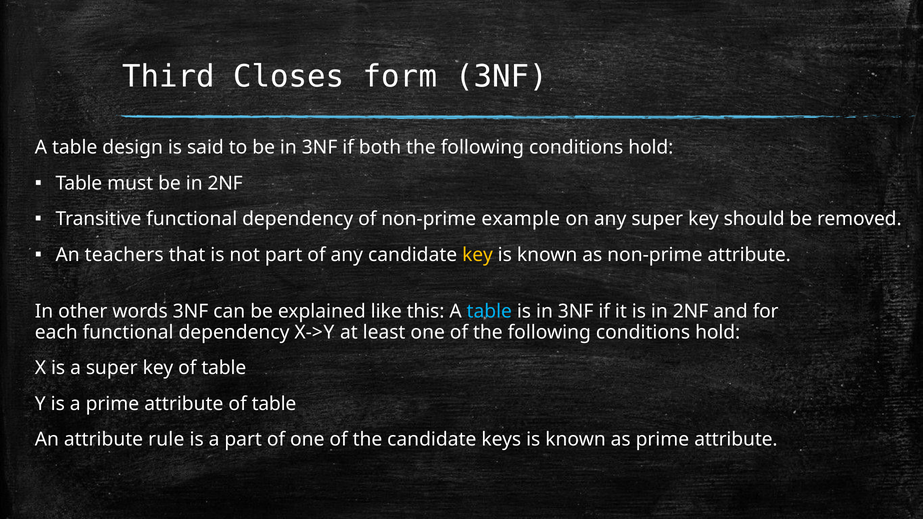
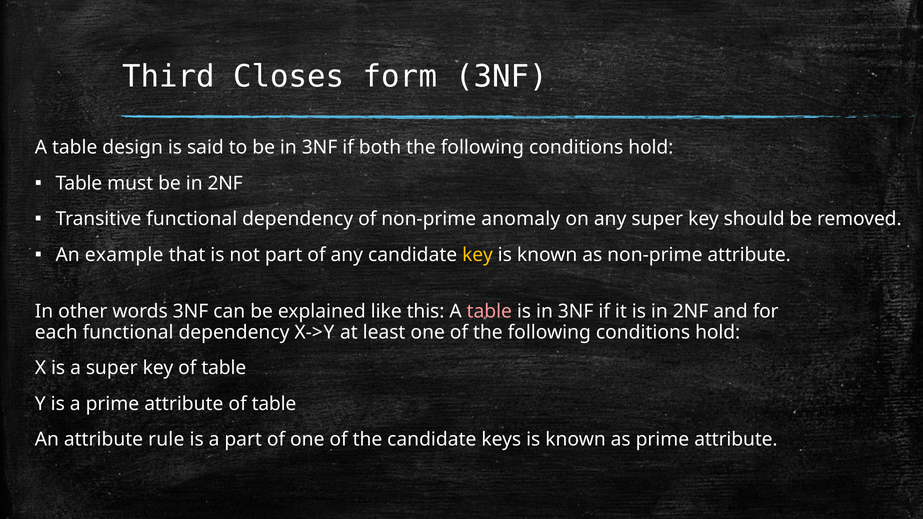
example: example -> anomaly (521, 219)
teachers: teachers -> example (124, 255)
table colour: light blue -> pink (489, 312)
